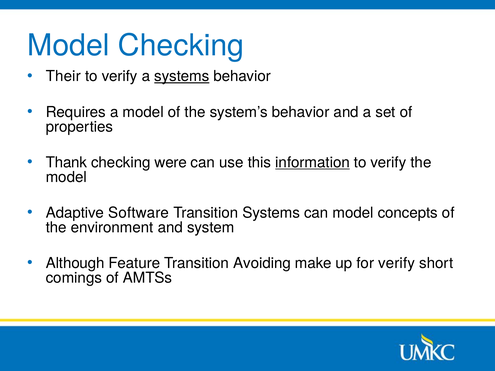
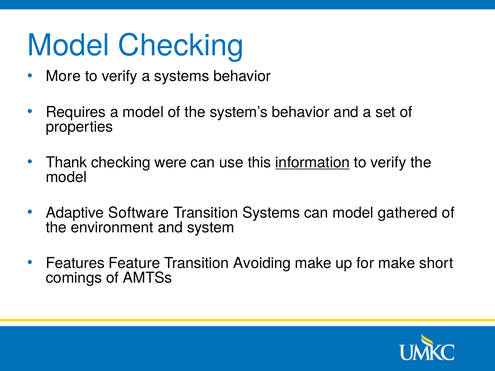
Their: Their -> More (63, 76)
systems underline: present -> none (182, 76)
concepts: concepts -> gathered (408, 213)
Although: Although -> Features (75, 263)
for verify: verify -> make (397, 263)
